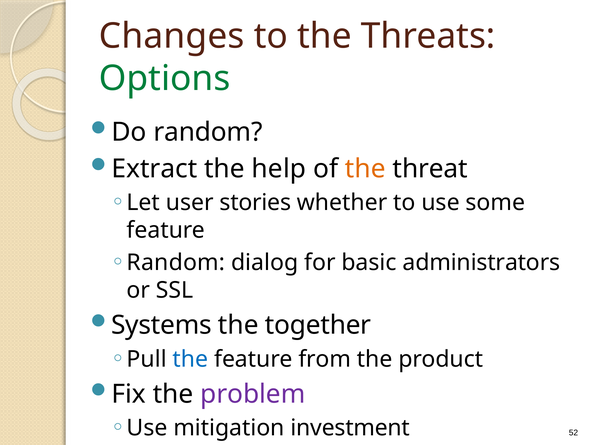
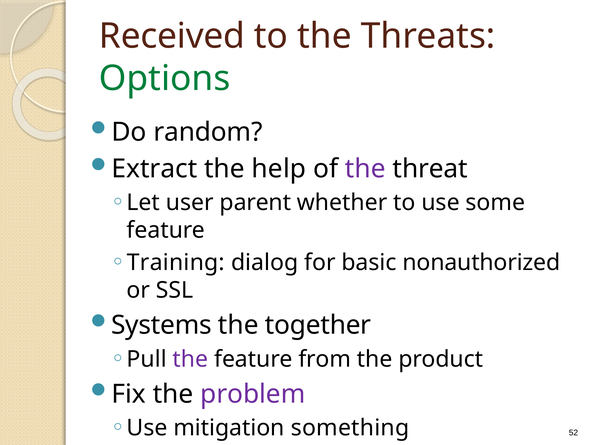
Changes: Changes -> Received (172, 36)
the colour: orange -> purple (365, 169)
stories: stories -> parent (255, 203)
Random: Random -> Training (176, 262)
administrators: administrators -> nonauthorized (481, 262)
the colour: blue -> purple (190, 359)
investment: investment -> something (350, 428)
